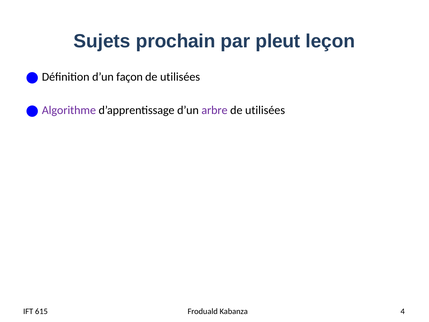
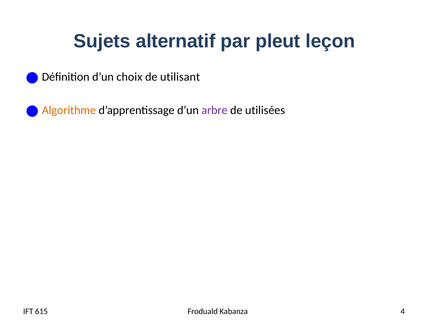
prochain: prochain -> alternatif (176, 41)
façon: façon -> choix (129, 77)
utilisées: utilisées -> utilisant (180, 77)
Algorithme colour: purple -> orange (69, 110)
